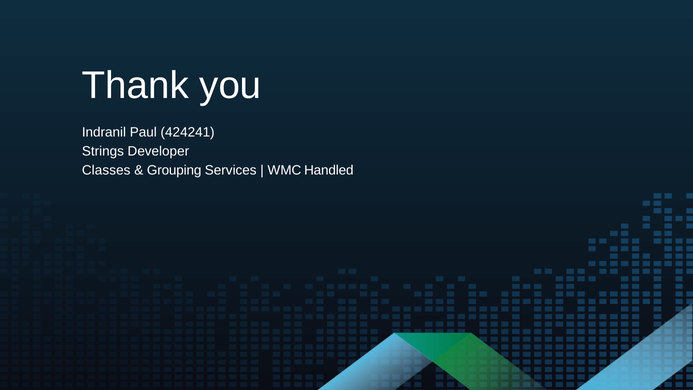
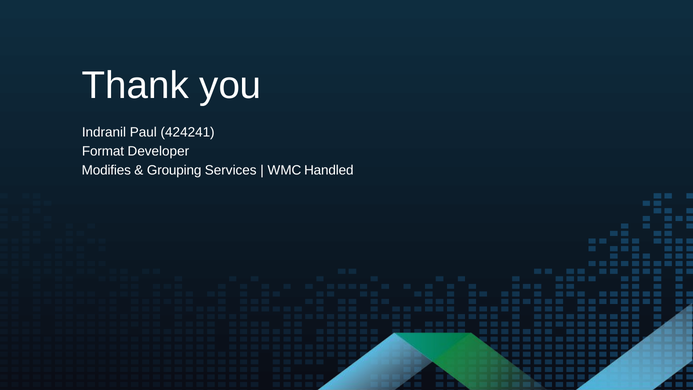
Strings: Strings -> Format (103, 151)
Classes: Classes -> Modifies (106, 170)
